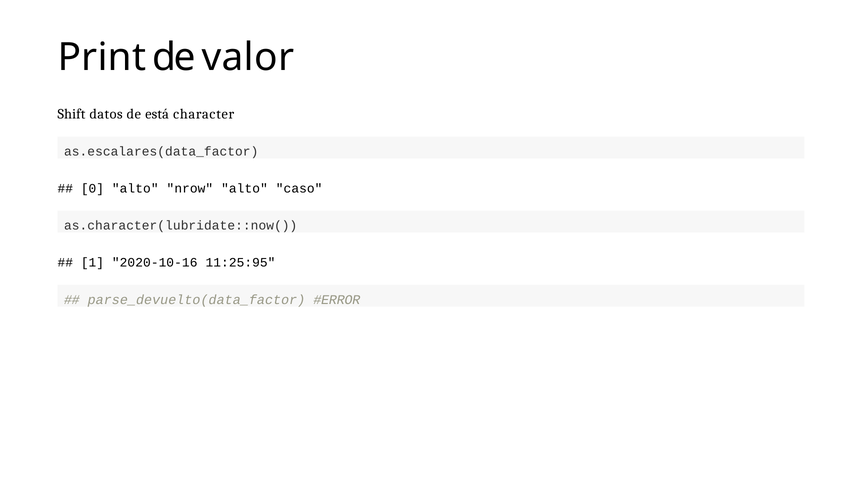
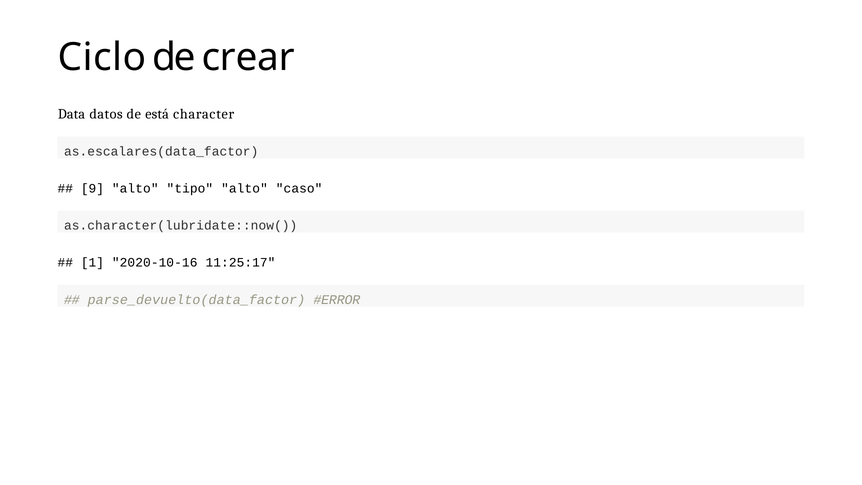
Print: Print -> Ciclo (102, 57)
valor: valor -> crear (248, 57)
Shift: Shift -> Data (71, 114)
0: 0 -> 9 (92, 189)
nrow: nrow -> tipo (190, 189)
11:25:95: 11:25:95 -> 11:25:17 (241, 263)
